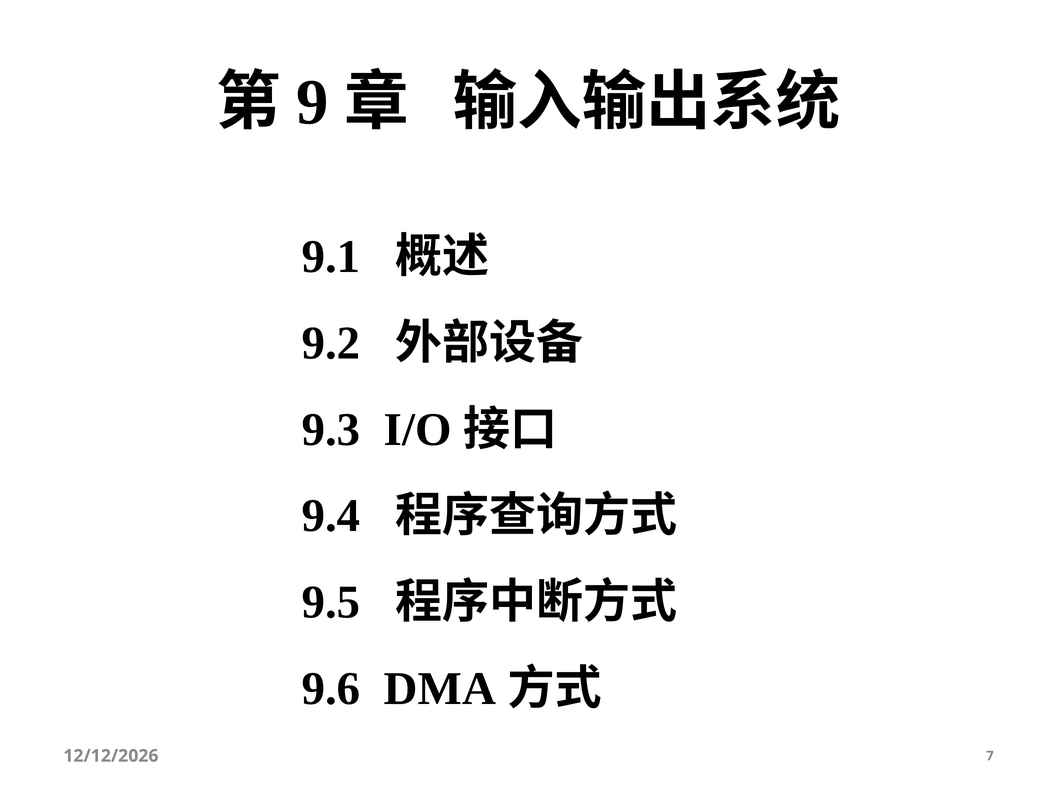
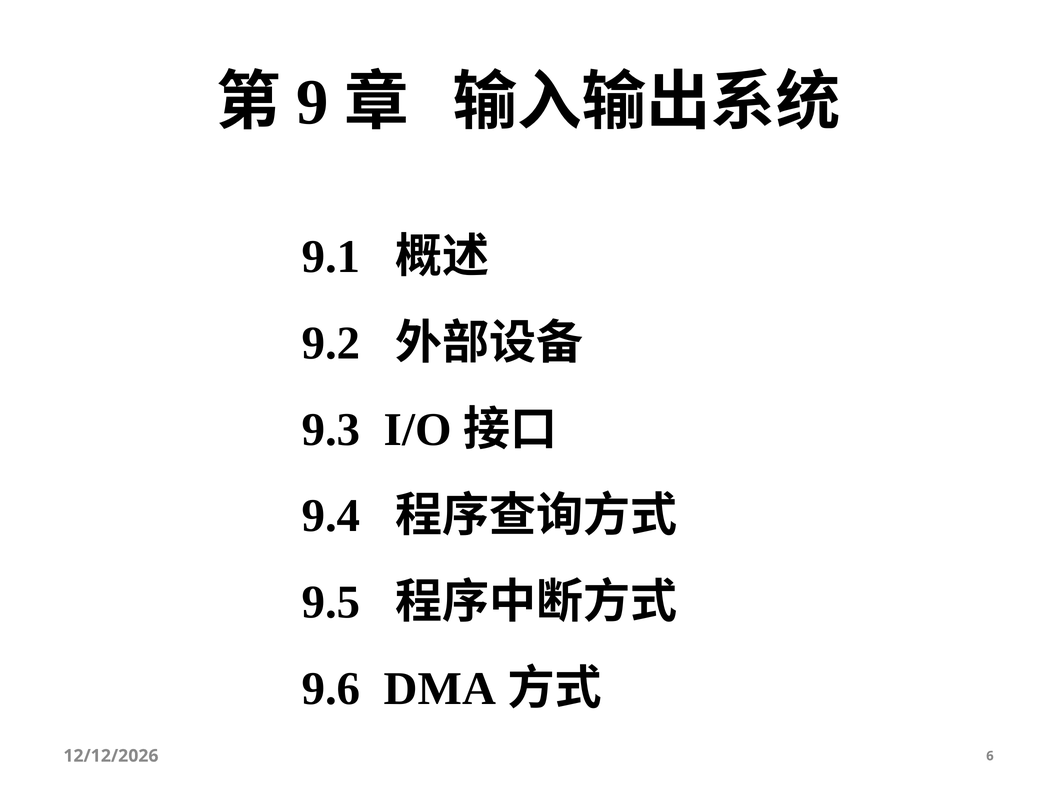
7: 7 -> 6 (990, 756)
